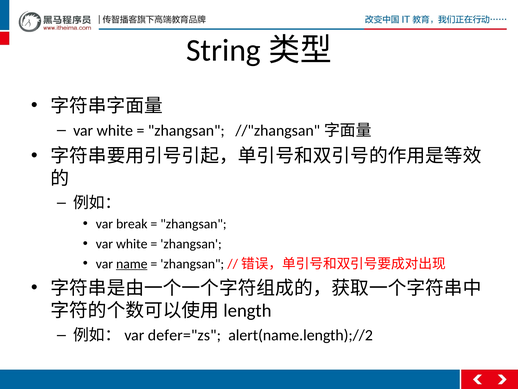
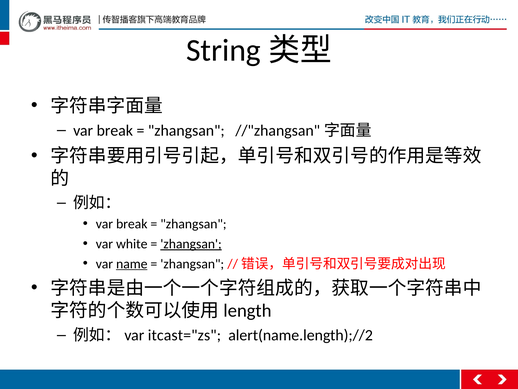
white: white -> break (115, 130)
zhangsan underline: none -> present (191, 244)
defer="zs: defer="zs -> itcast="zs (184, 335)
